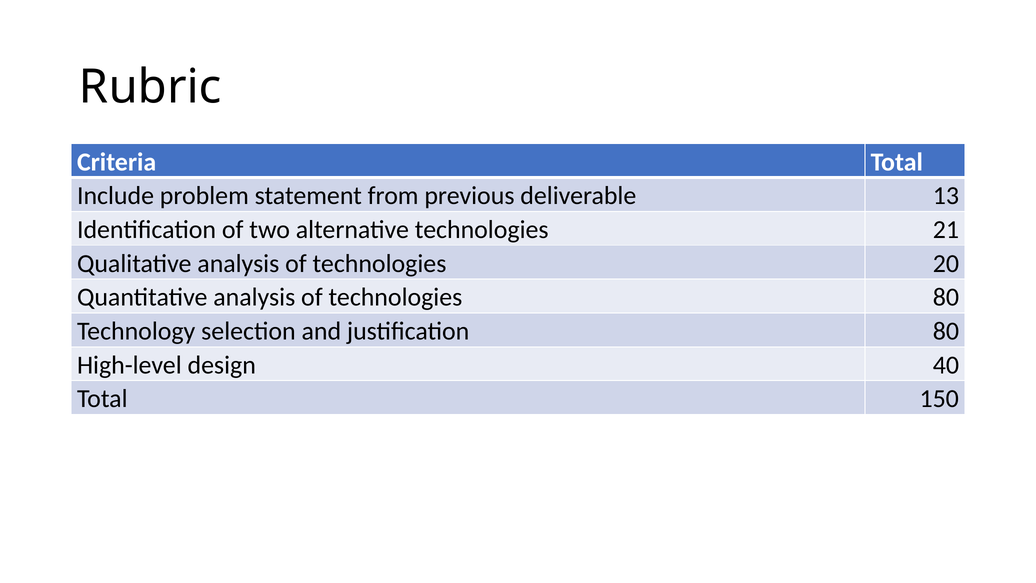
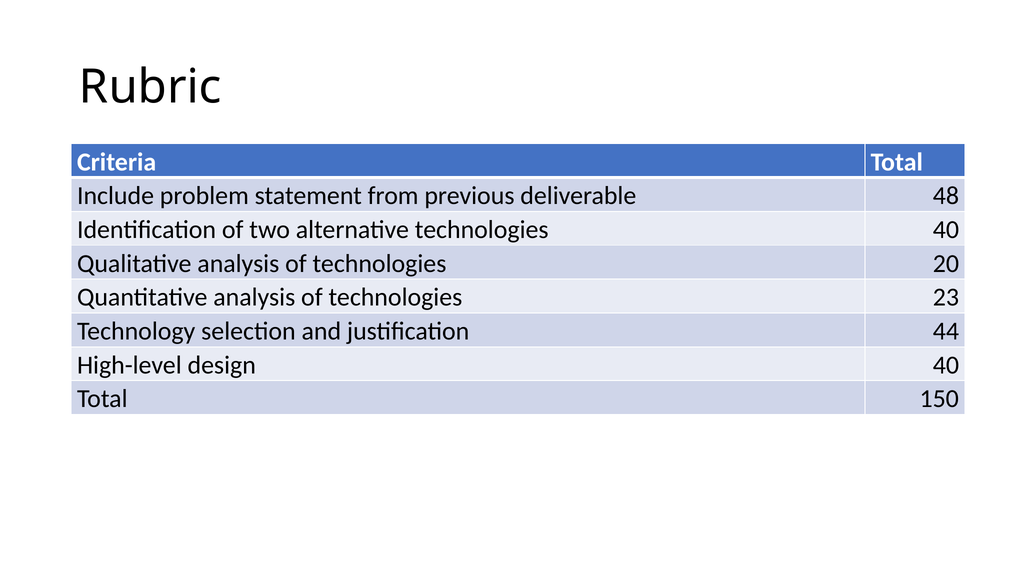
13: 13 -> 48 (946, 196)
technologies 21: 21 -> 40 (946, 230)
technologies 80: 80 -> 23 (946, 297)
justification 80: 80 -> 44 (946, 331)
